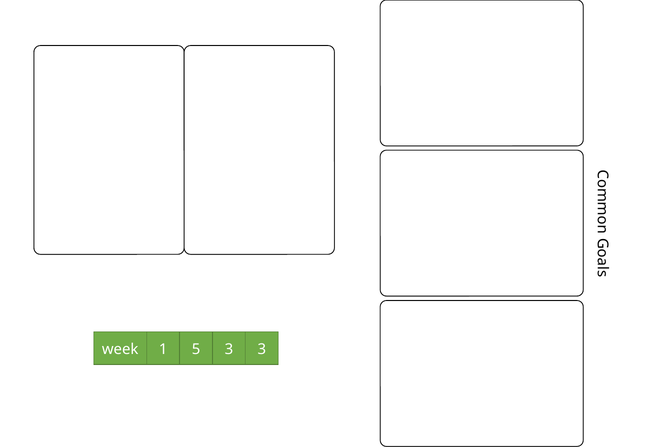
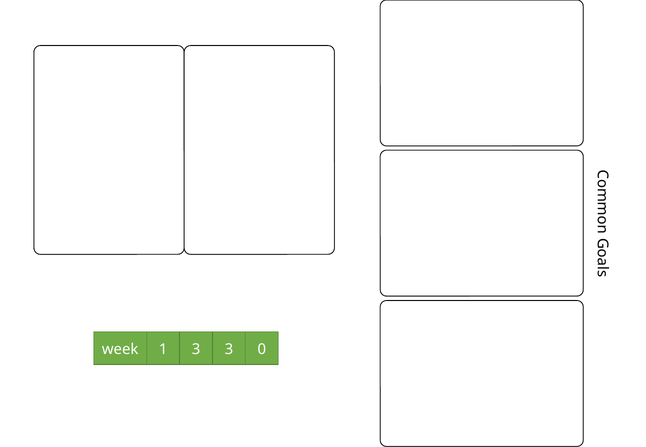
week 5: 5 -> 3 (196, 349)
3 3: 3 -> 0 (262, 349)
